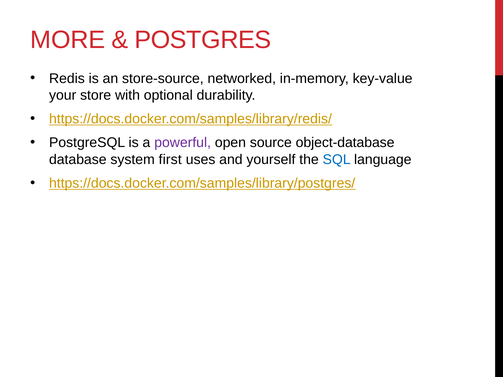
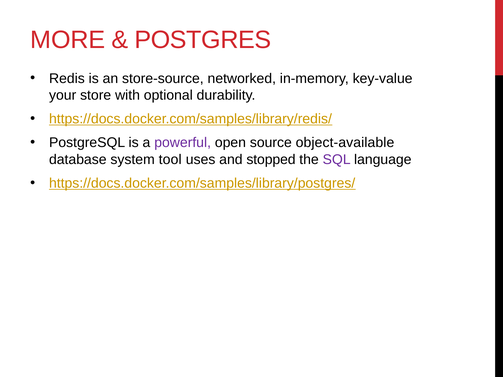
object-database: object-database -> object-available (345, 143)
first: first -> tool (170, 160)
yourself: yourself -> stopped (271, 160)
SQL colour: blue -> purple (337, 160)
